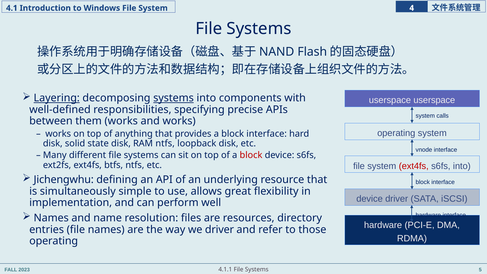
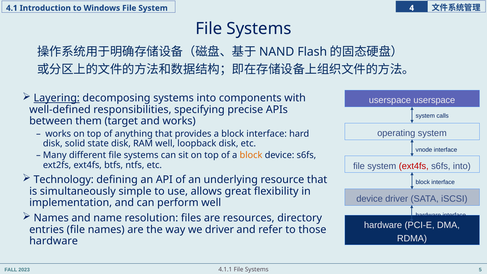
systems underline: present -> none (174, 98)
them works: works -> target (121, 121)
RAM ntfs: ntfs -> well (165, 144)
block colour: red -> orange (251, 155)
Jichengwhu: Jichengwhu -> Technology (64, 180)
operating: operating -> hardware (54, 241)
